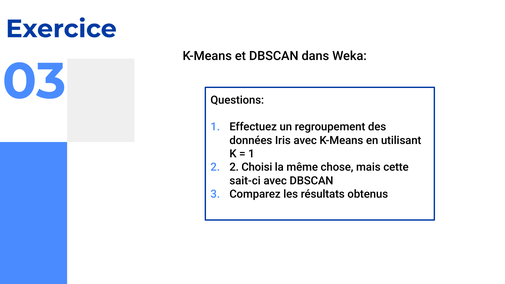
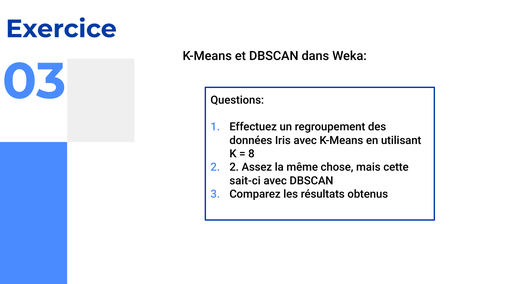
1: 1 -> 8 (251, 154)
Choisi: Choisi -> Assez (257, 167)
